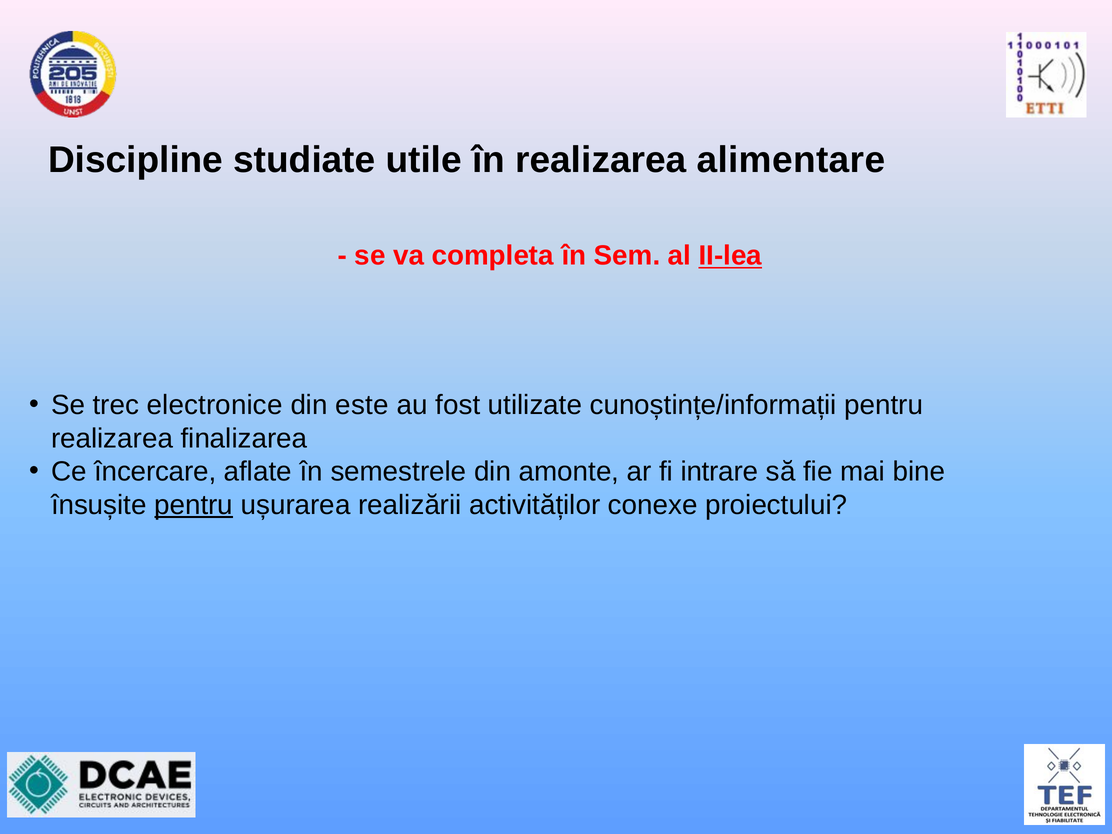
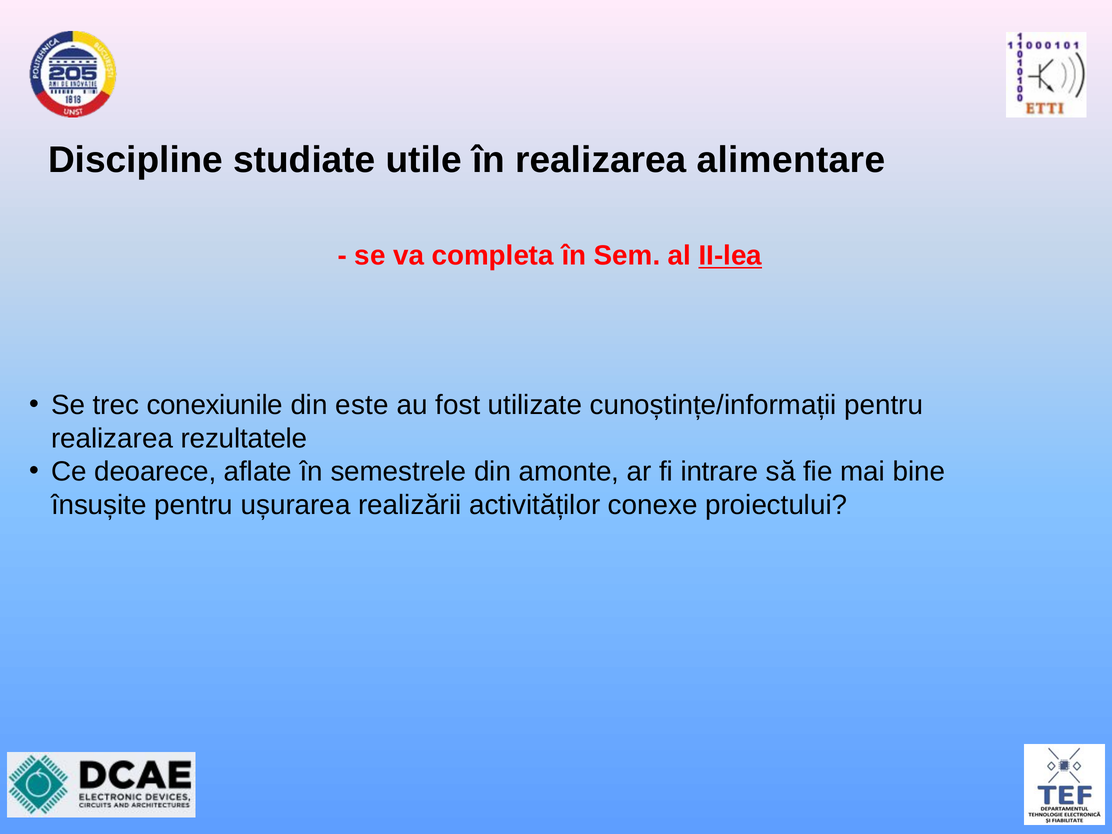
electronice: electronice -> conexiunile (215, 405)
finalizarea: finalizarea -> rezultatele (244, 438)
încercare: încercare -> deoarece (155, 472)
pentru underline: present -> none (194, 505)
